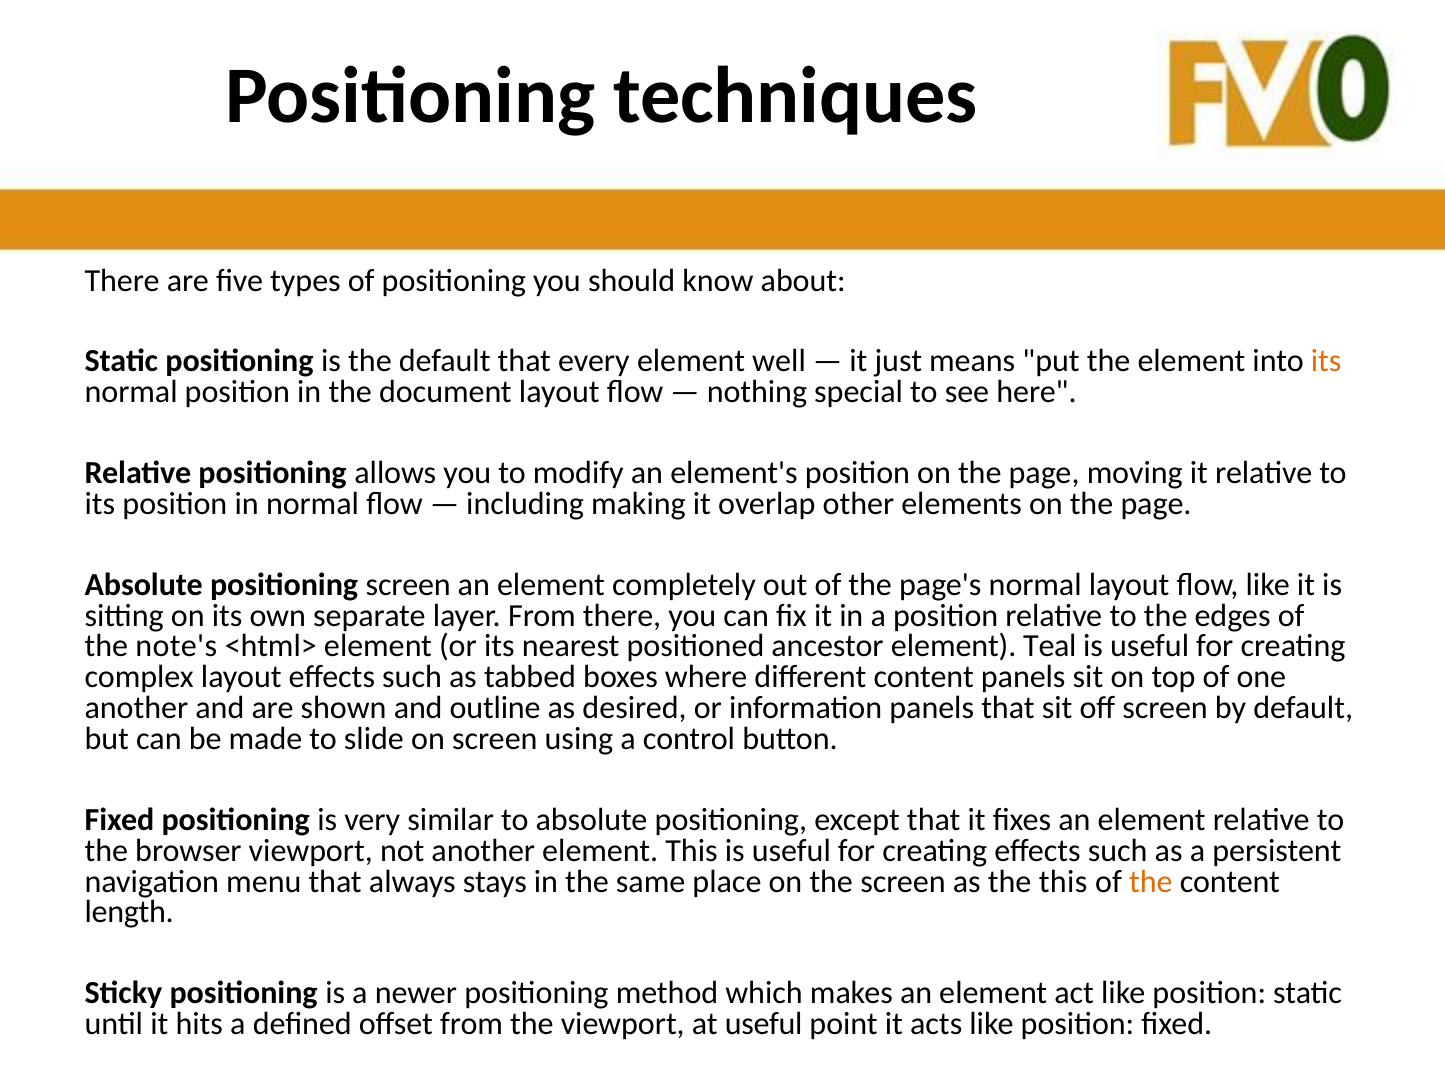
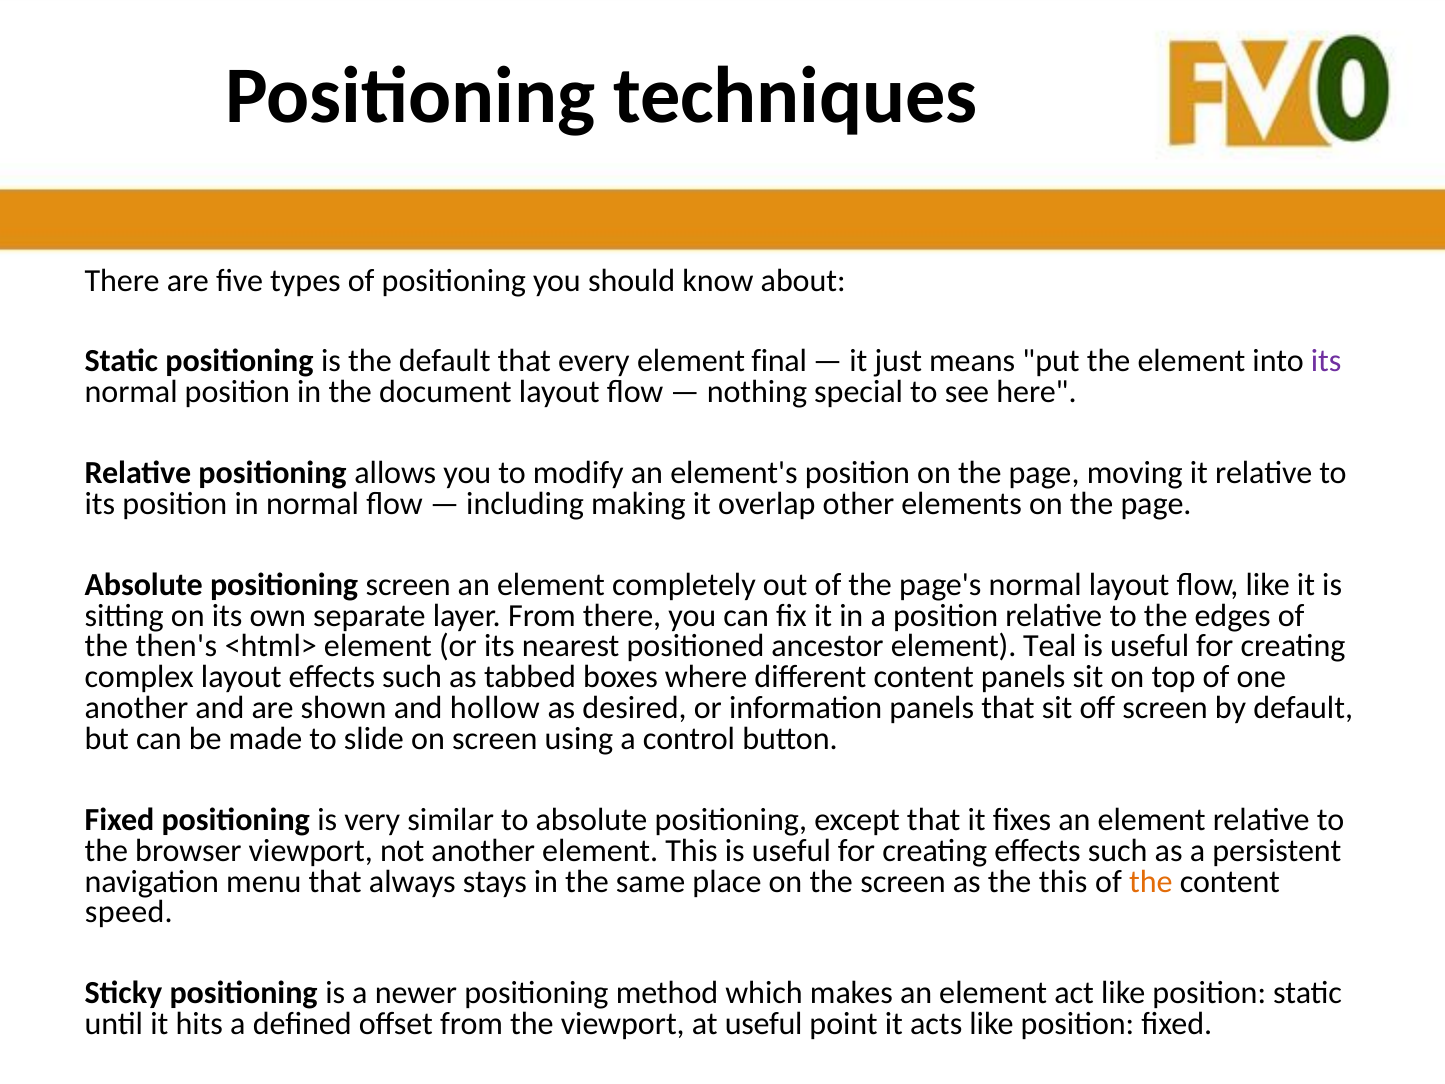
well: well -> final (779, 361)
its colour: orange -> purple (1326, 361)
note's: note's -> then's (176, 646)
outline: outline -> hollow (495, 708)
length: length -> speed (129, 912)
